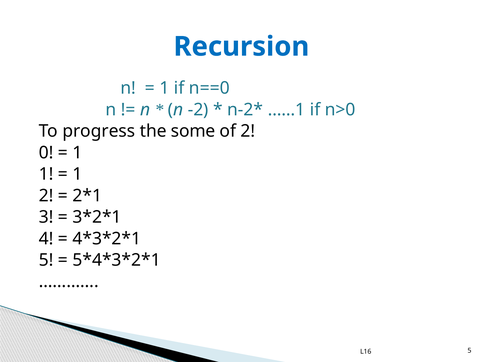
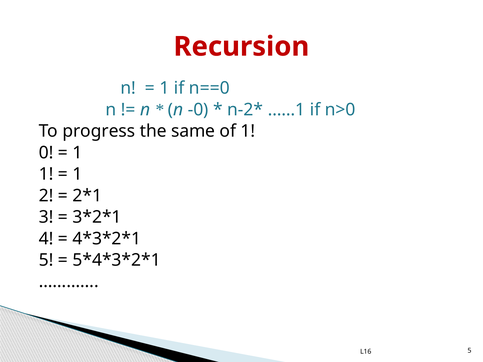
Recursion colour: blue -> red (241, 47)
-2: -2 -> -0 (198, 110)
some: some -> same (193, 131)
of 2: 2 -> 1 (248, 131)
